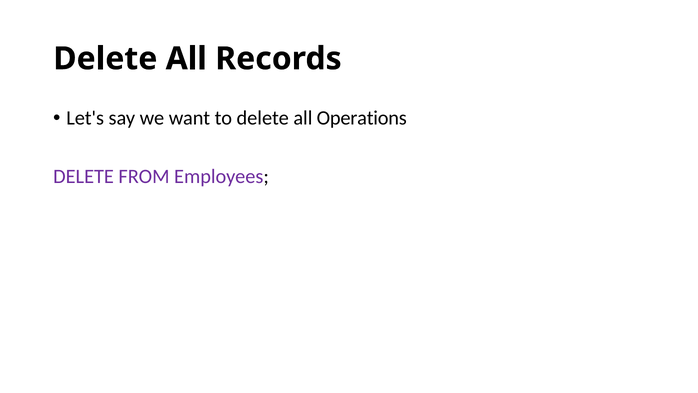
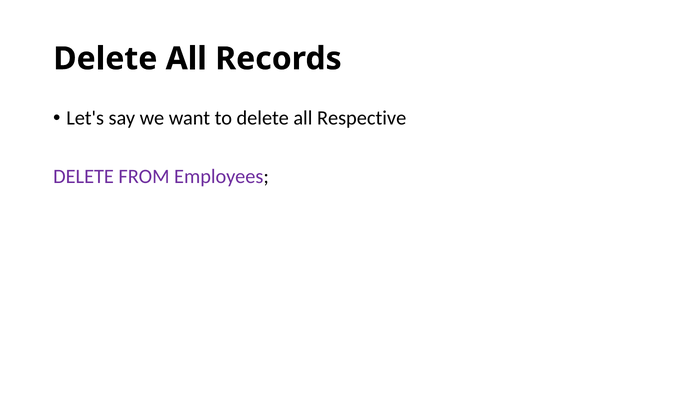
Operations: Operations -> Respective (362, 118)
